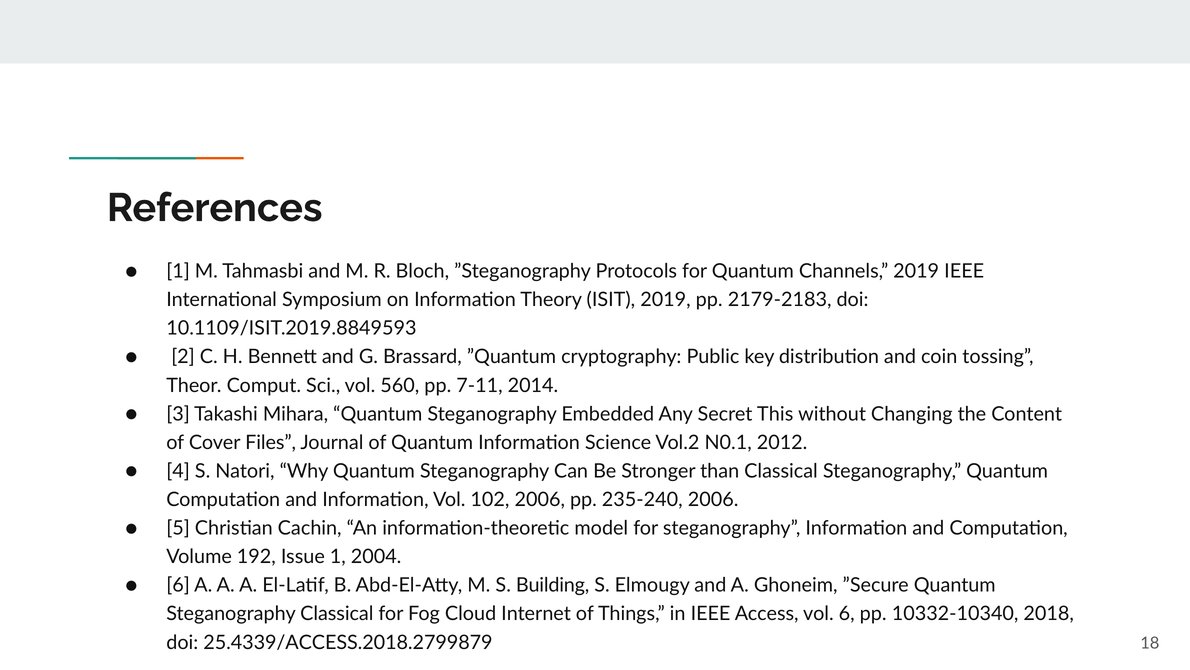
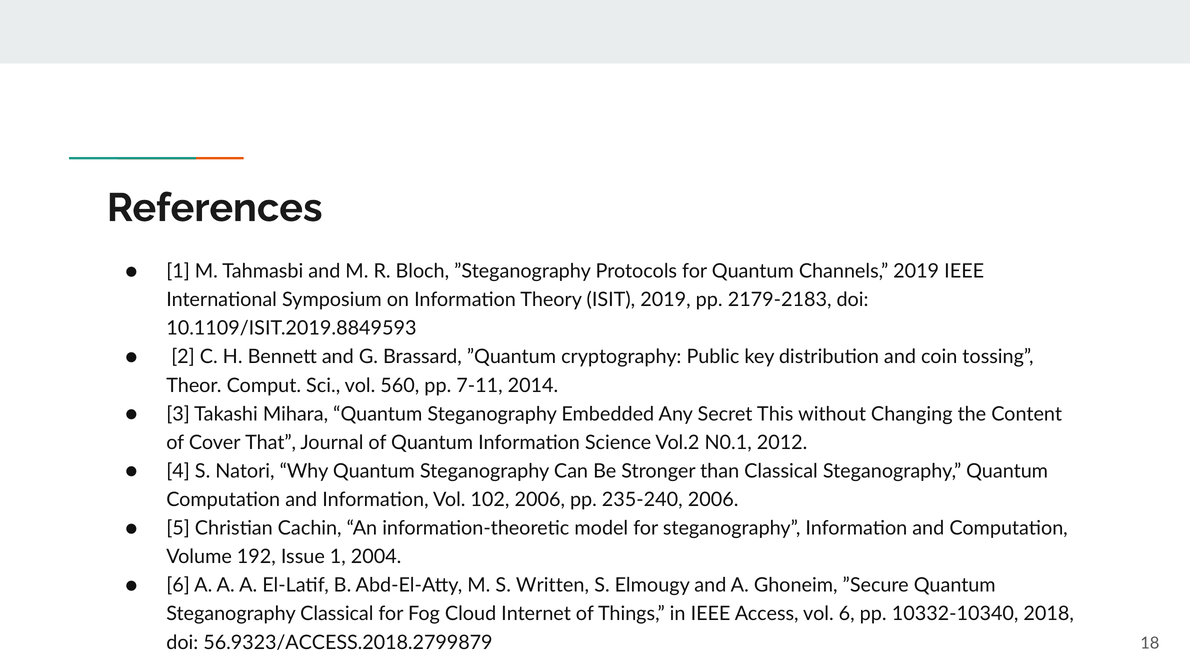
Files: Files -> That (271, 442)
Building: Building -> Written (553, 585)
25.4339/ACCESS.2018.2799879: 25.4339/ACCESS.2018.2799879 -> 56.9323/ACCESS.2018.2799879 (348, 642)
